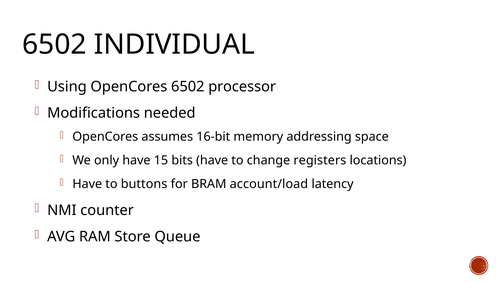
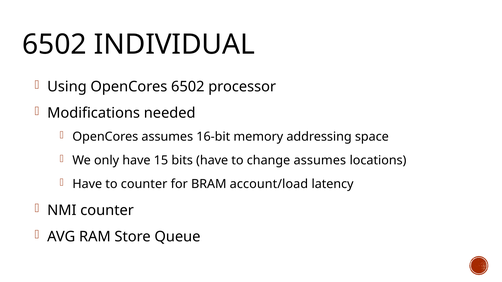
change registers: registers -> assumes (320, 161)
to buttons: buttons -> counter (144, 184)
